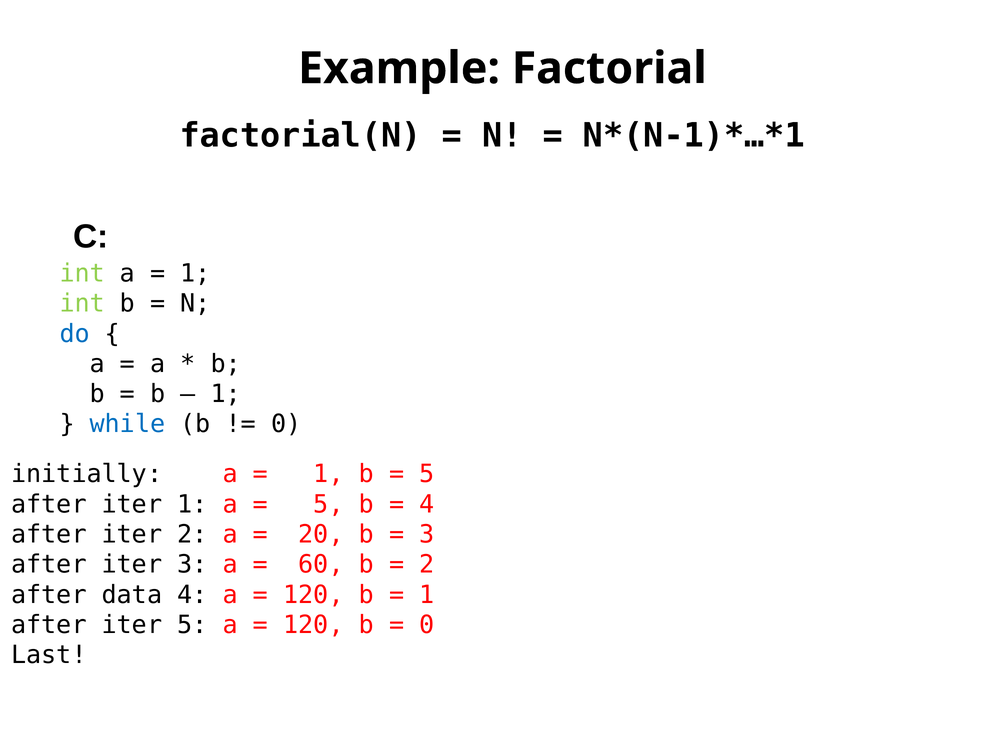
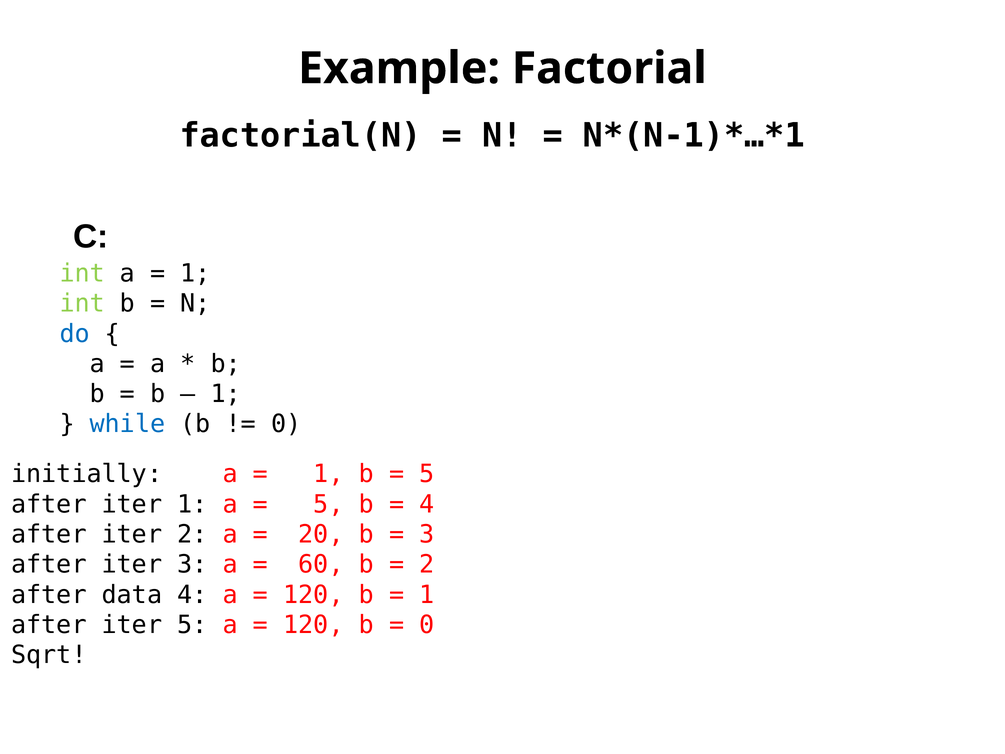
Last: Last -> Sqrt (49, 655)
